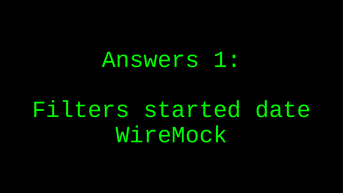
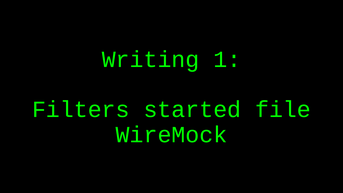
Answers: Answers -> Writing (151, 59)
date: date -> file (283, 110)
